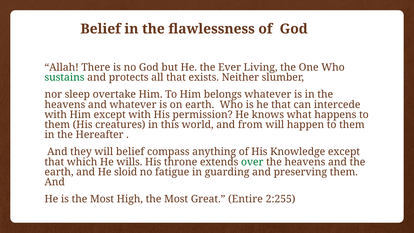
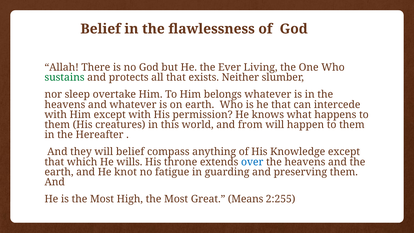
over colour: green -> blue (252, 162)
sloid: sloid -> knot (126, 172)
Entire: Entire -> Means (246, 199)
